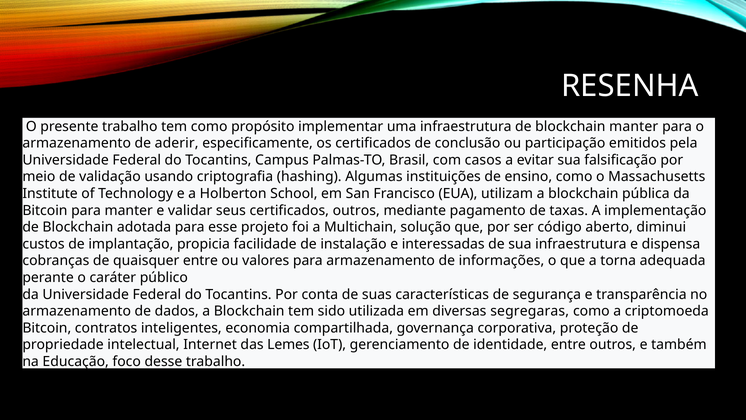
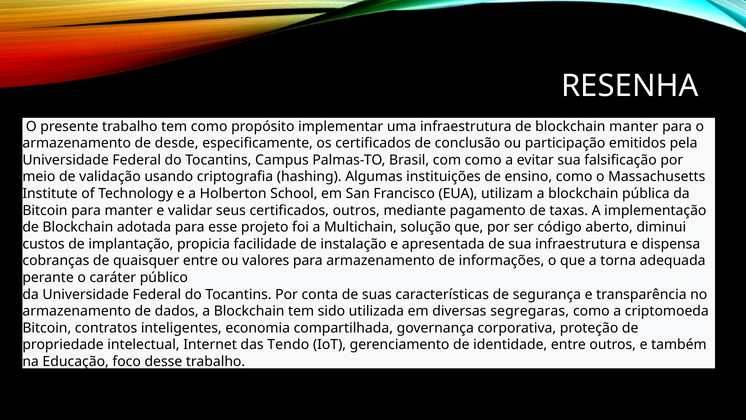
aderir: aderir -> desde (177, 143)
com casos: casos -> como (483, 160)
interessadas: interessadas -> apresentada (443, 244)
Lemes: Lemes -> Tendo (288, 344)
